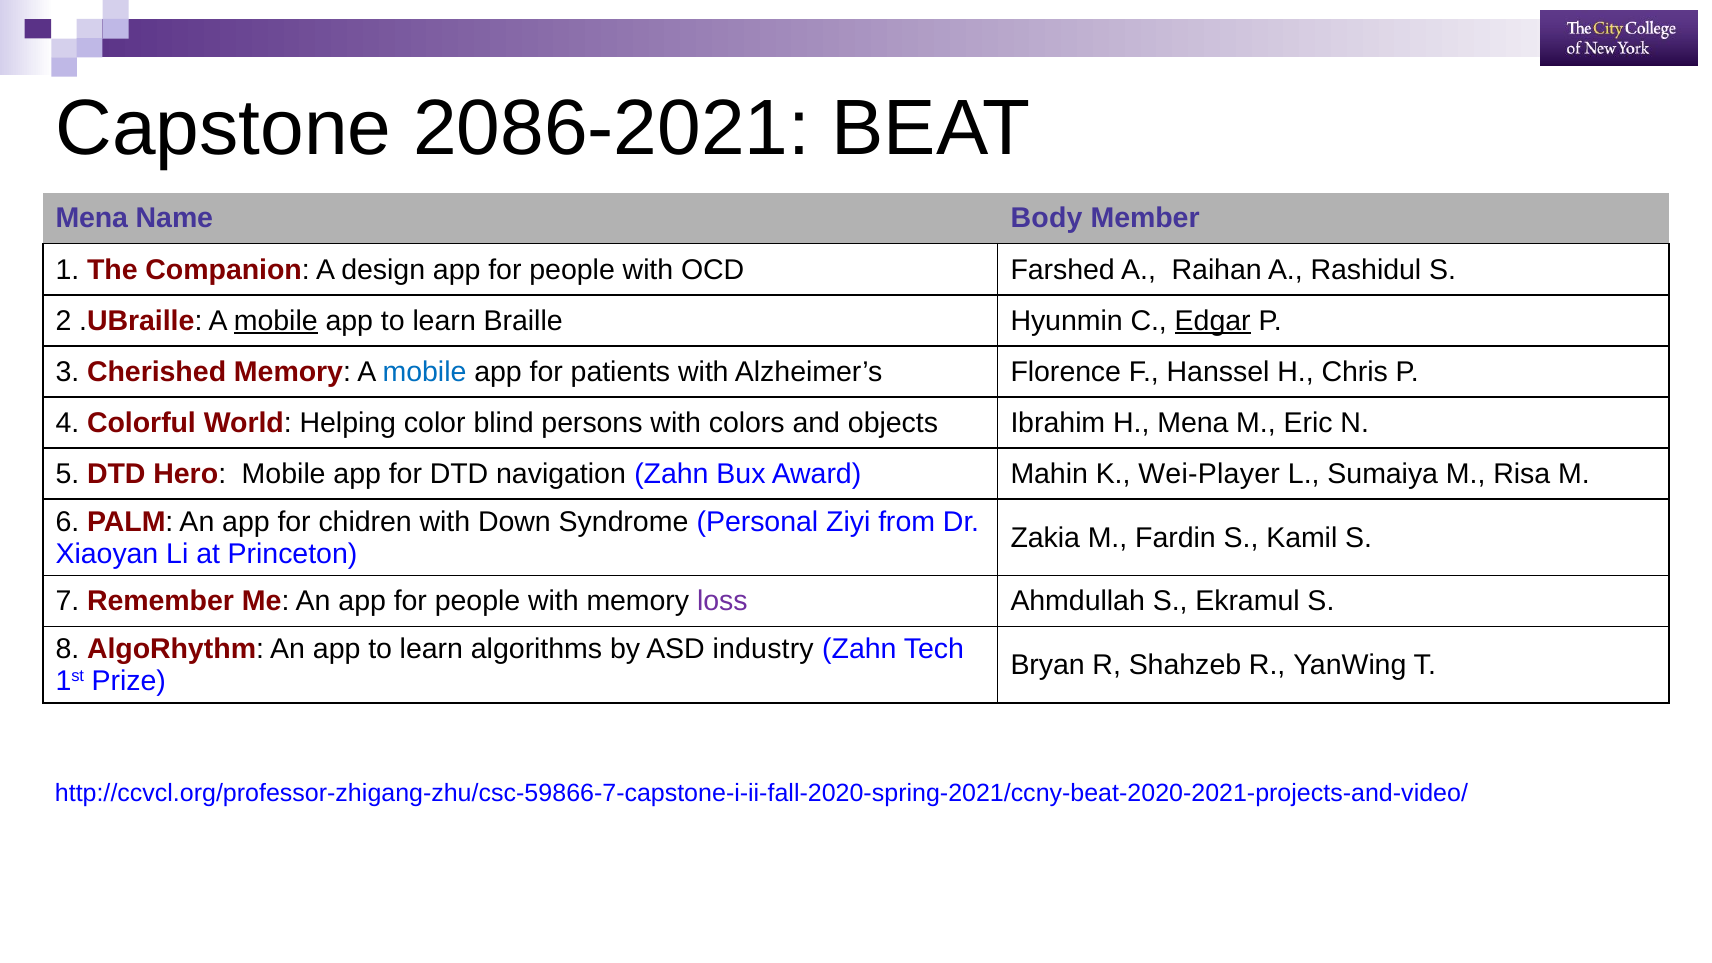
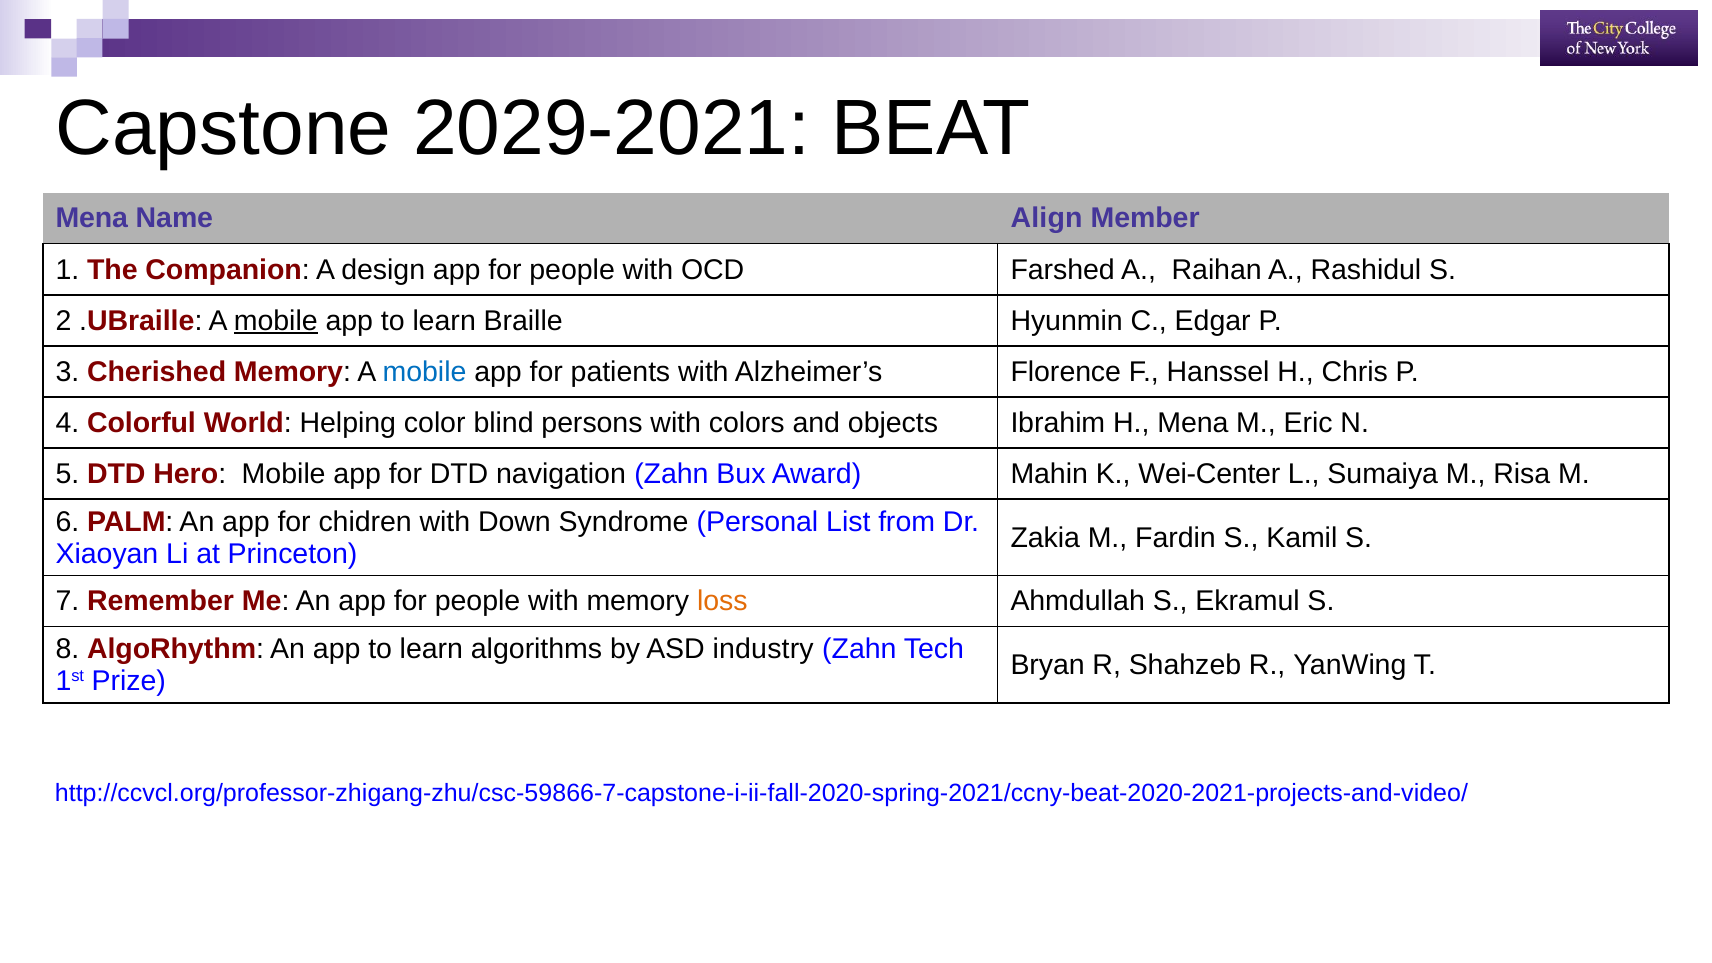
2086-2021: 2086-2021 -> 2029-2021 (612, 128)
Body: Body -> Align (1047, 219)
Edgar underline: present -> none (1213, 321)
Wei-Player: Wei-Player -> Wei-Center (1209, 474)
Ziyi: Ziyi -> List (848, 522)
loss colour: purple -> orange (722, 601)
